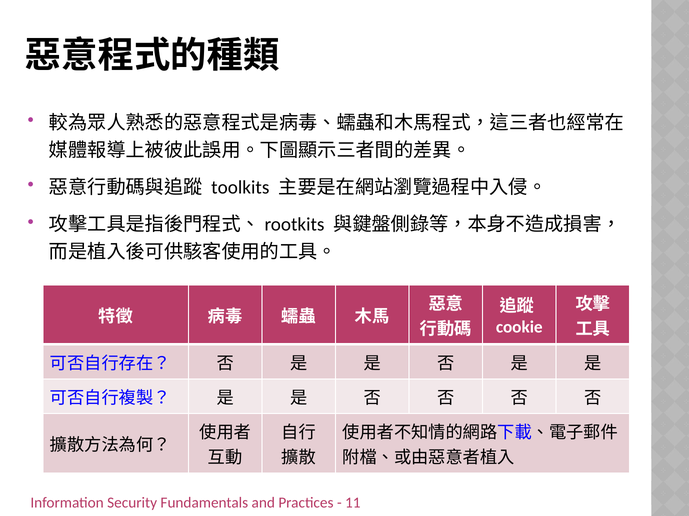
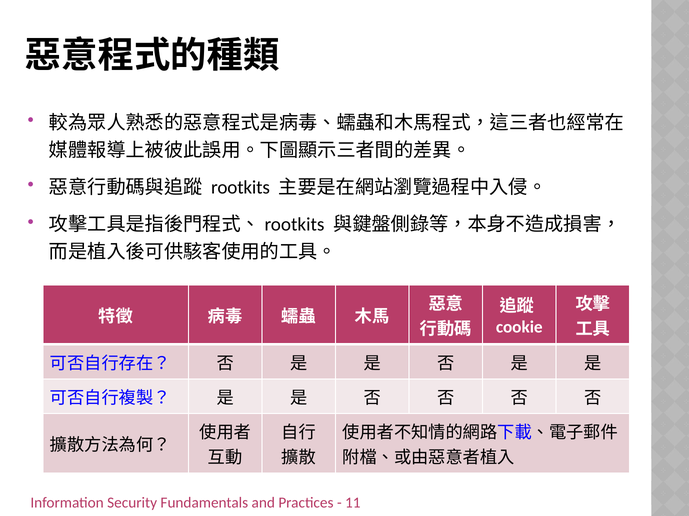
toolkits: toolkits -> rootkits (240, 188)
